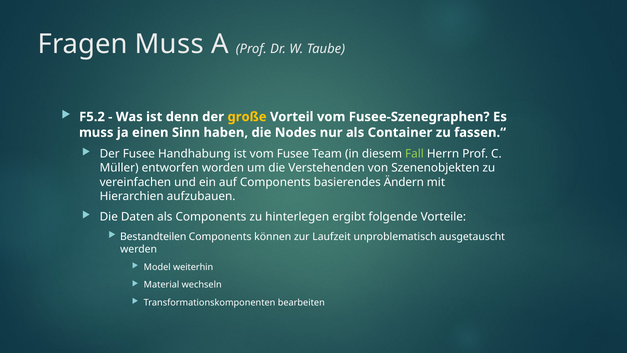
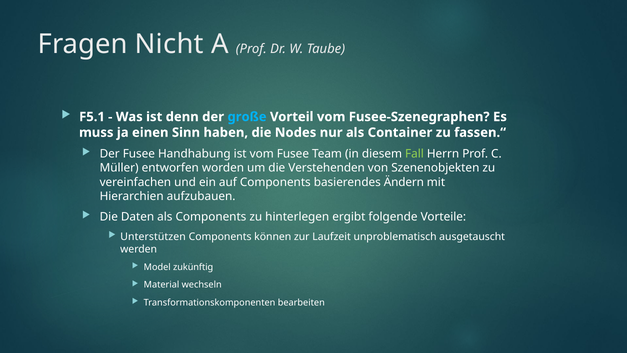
Fragen Muss: Muss -> Nicht (169, 44)
F5.2: F5.2 -> F5.1 (92, 117)
große colour: yellow -> light blue (247, 117)
Bestandteilen: Bestandteilen -> Unterstützen (153, 236)
weiterhin: weiterhin -> zukünftig (193, 267)
